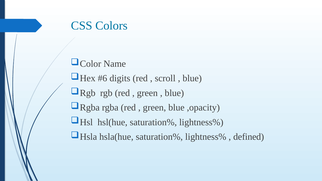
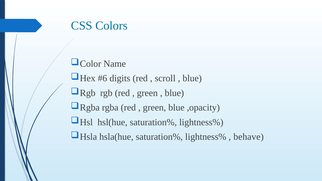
defined: defined -> behave (249, 137)
